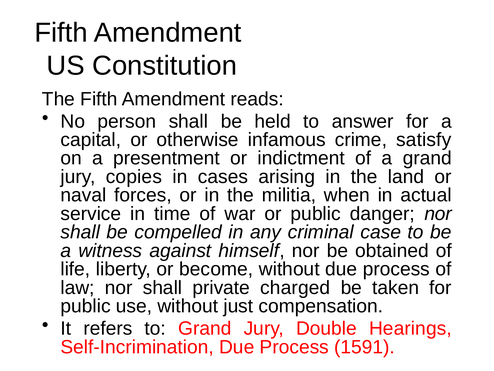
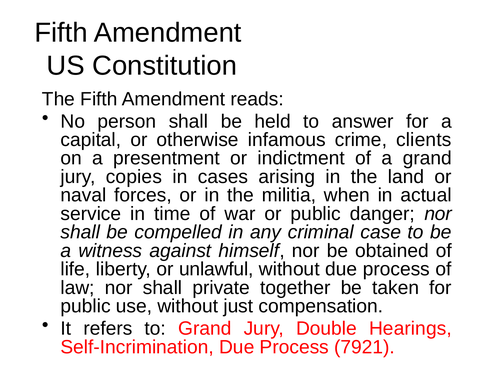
satisfy: satisfy -> clients (424, 140)
become: become -> unlawful (216, 269)
charged: charged -> together (295, 287)
1591: 1591 -> 7921 (365, 347)
